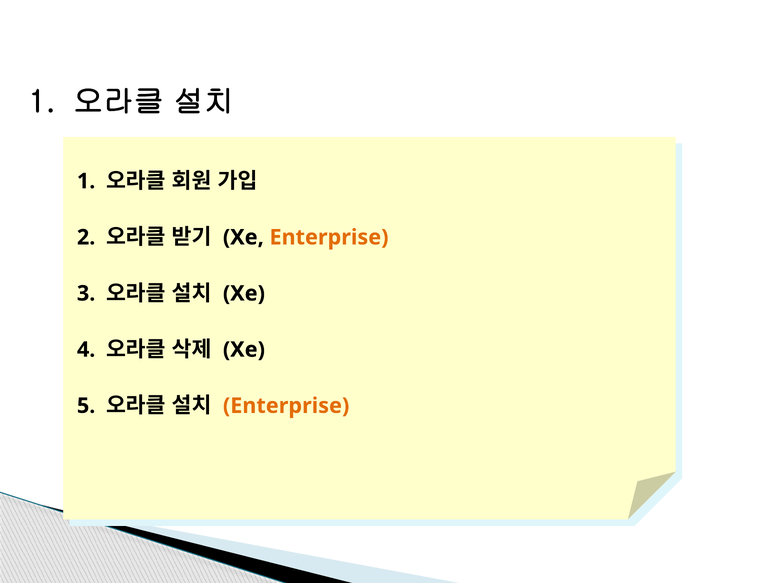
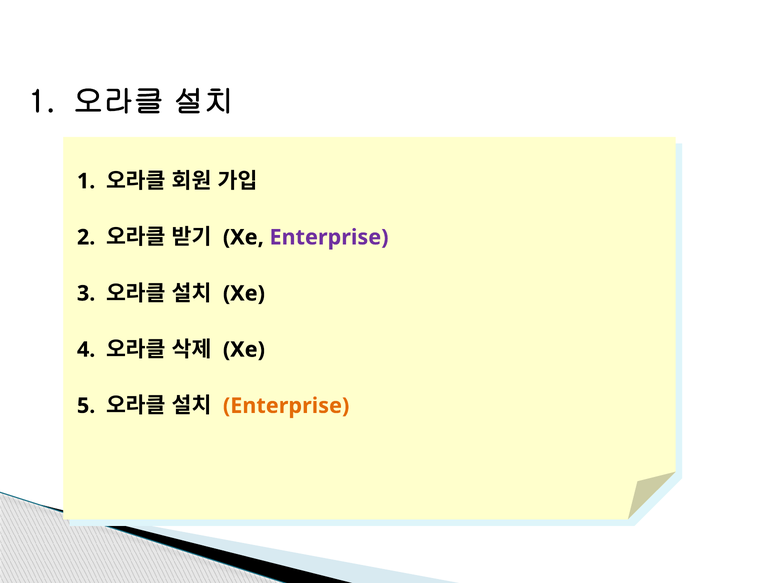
Enterprise colour: orange -> purple (329, 238)
